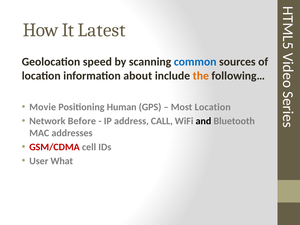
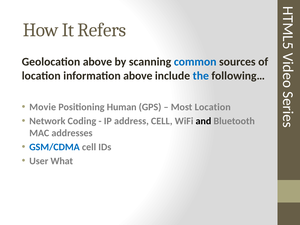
Latest: Latest -> Refers (102, 30)
Geolocation speed: speed -> above (97, 62)
information about: about -> above (138, 76)
the colour: orange -> blue (201, 76)
Before: Before -> Coding (82, 121)
address CALL: CALL -> CELL (162, 121)
GSM/CDMA colour: red -> blue (54, 147)
